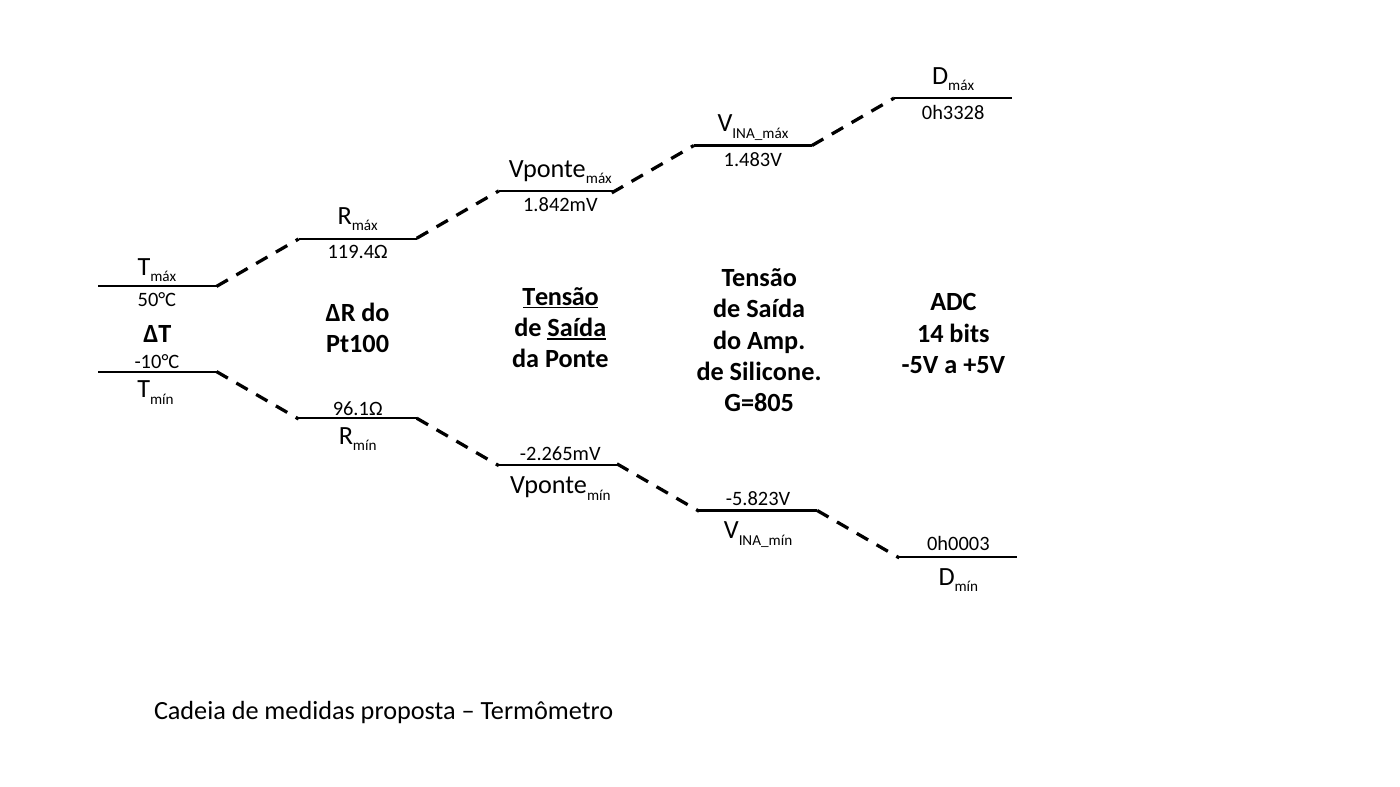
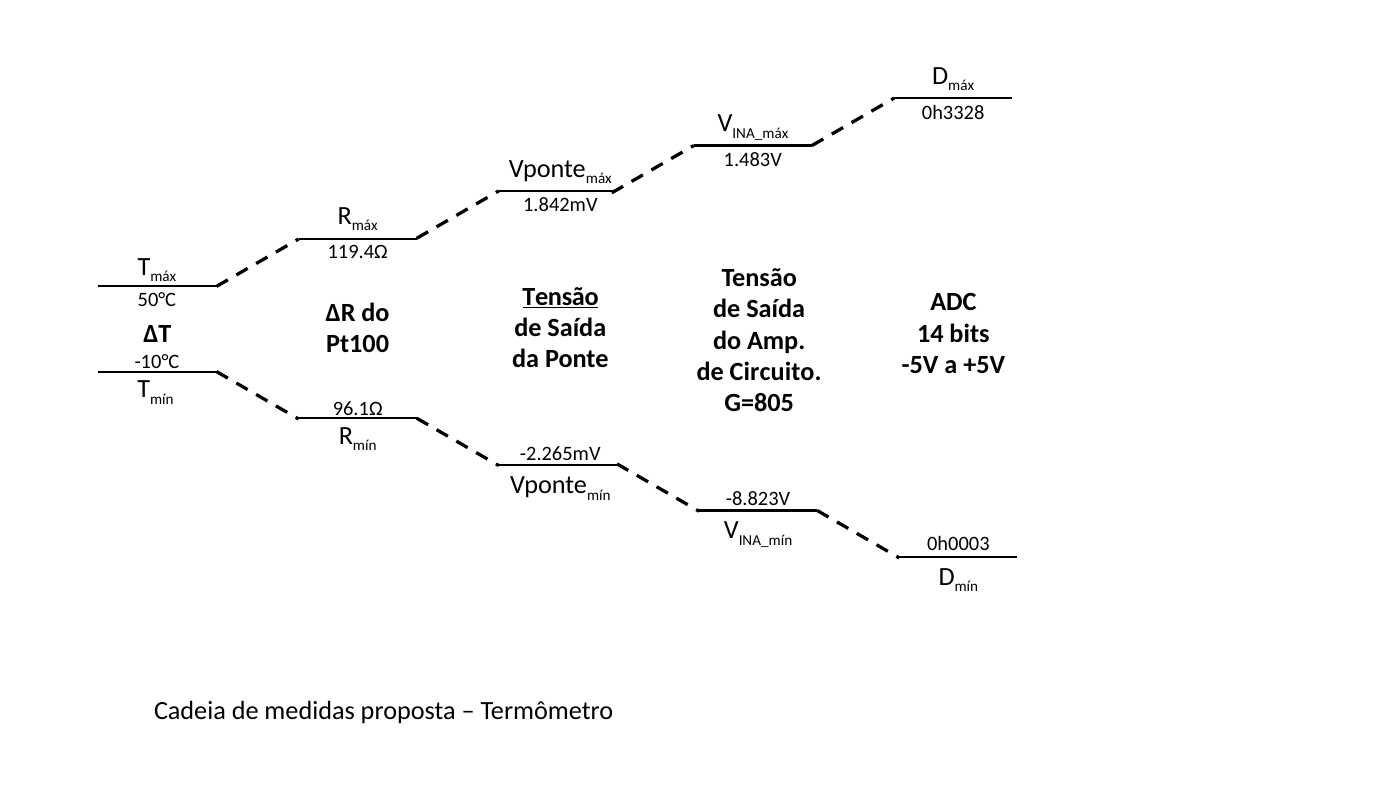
Saída underline: present -> none (577, 328)
Silicone: Silicone -> Circuito (776, 372)
-5.823V: -5.823V -> -8.823V (758, 499)
